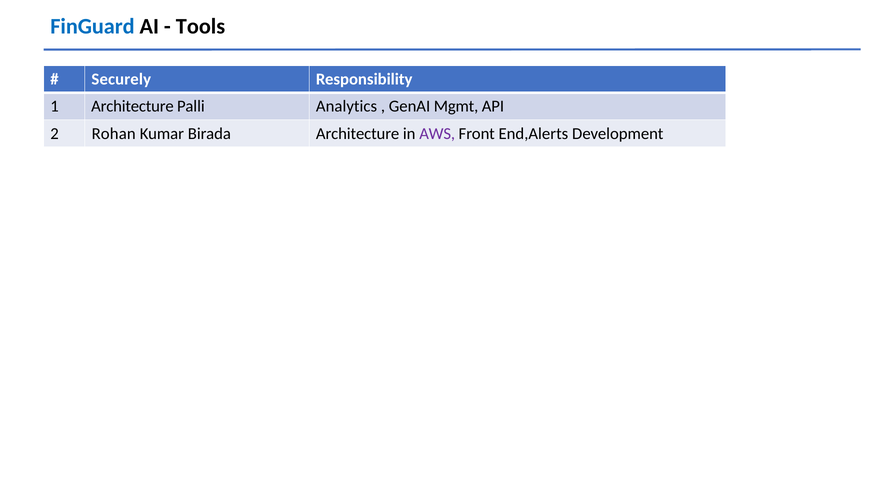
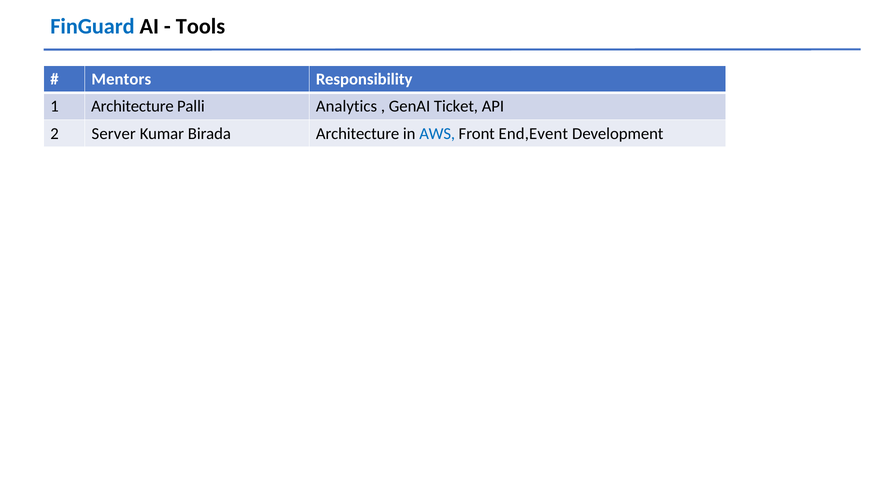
Securely: Securely -> Mentors (121, 80)
Mgmt: Mgmt -> Ticket (456, 107)
Rohan: Rohan -> Server (114, 134)
AWS colour: purple -> blue (437, 134)
End,Alerts: End,Alerts -> End,Event (533, 134)
